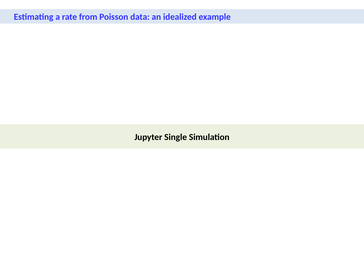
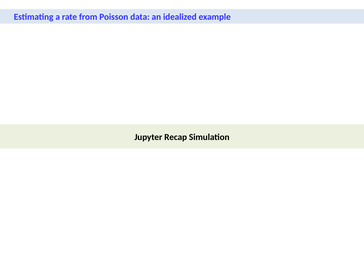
Single: Single -> Recap (176, 137)
